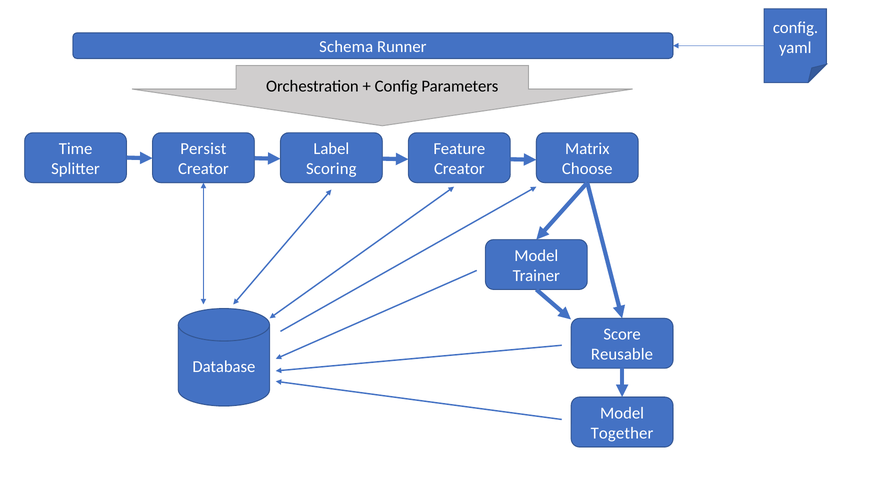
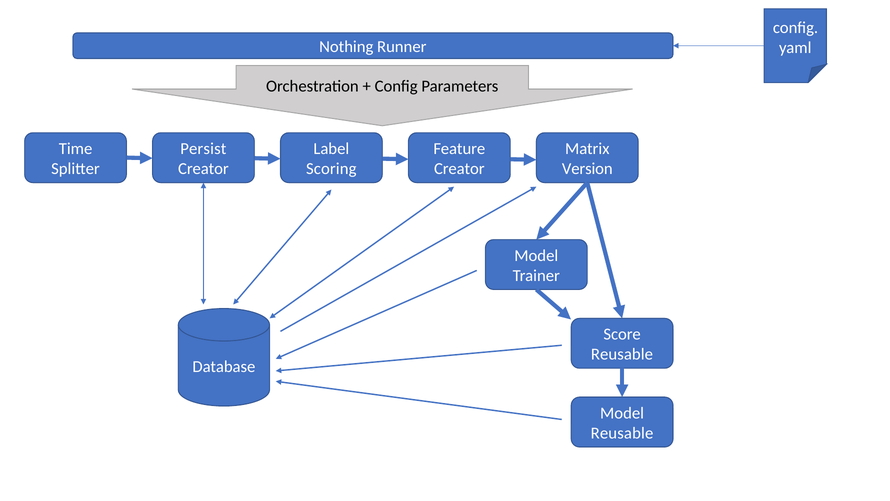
Schema: Schema -> Nothing (346, 47)
Choose: Choose -> Version (587, 169)
Together: Together -> Reusable (622, 433)
